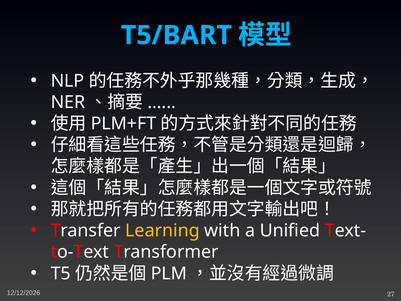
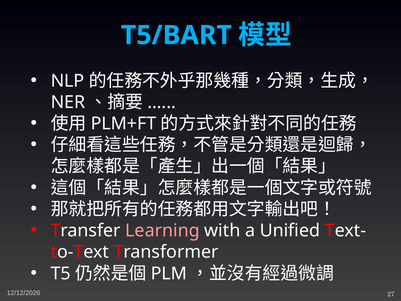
Learning colour: yellow -> pink (162, 230)
